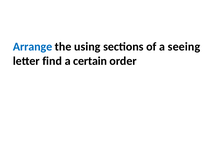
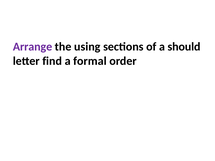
Arrange colour: blue -> purple (33, 47)
seeing: seeing -> should (184, 47)
certain: certain -> formal (90, 61)
